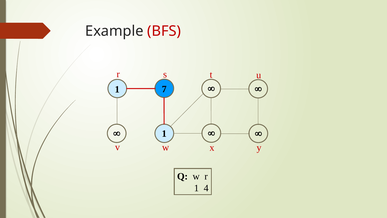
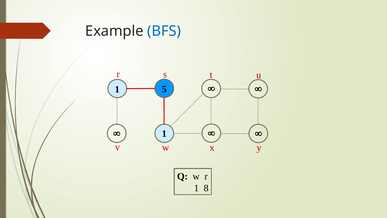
BFS colour: red -> blue (164, 31)
7: 7 -> 5 (164, 89)
4: 4 -> 8 (206, 188)
